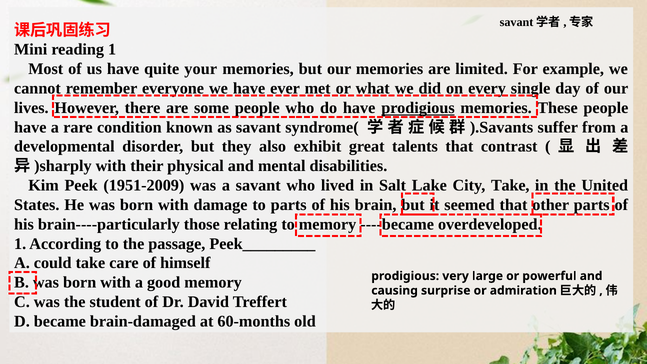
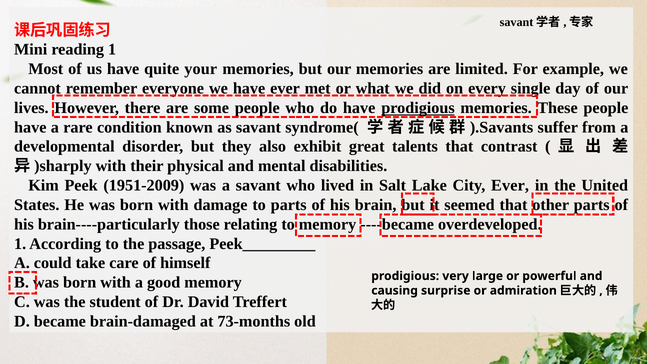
City Take: Take -> Ever (510, 185)
60-months: 60-months -> 73-months (254, 321)
